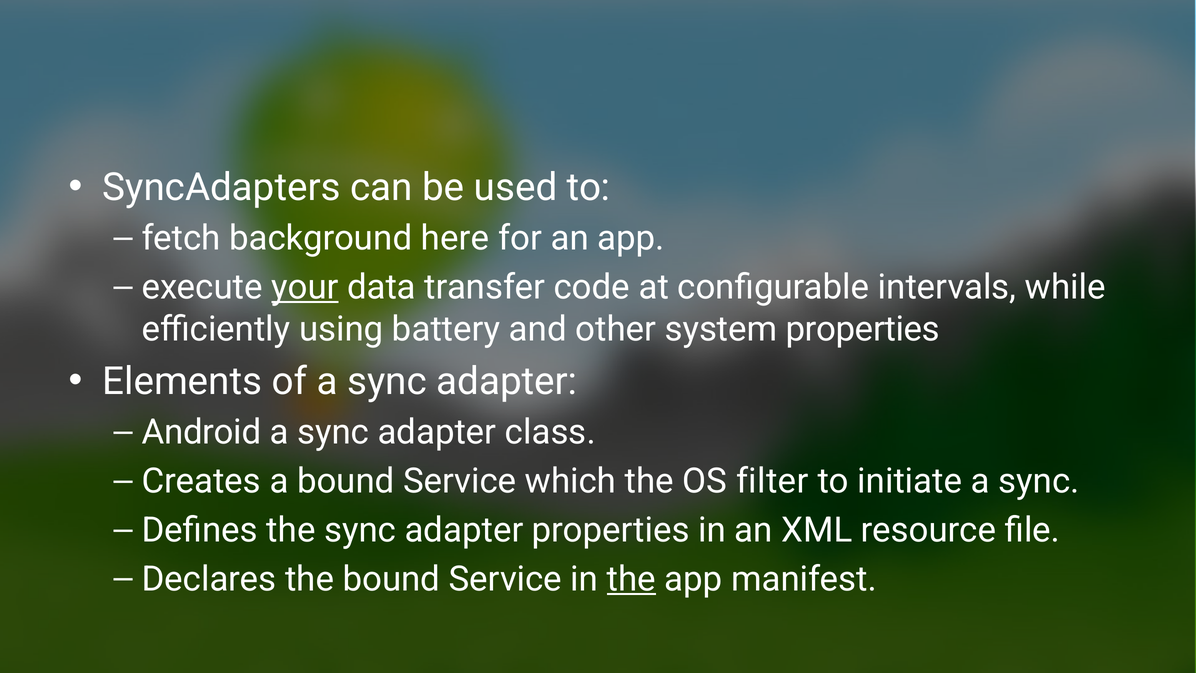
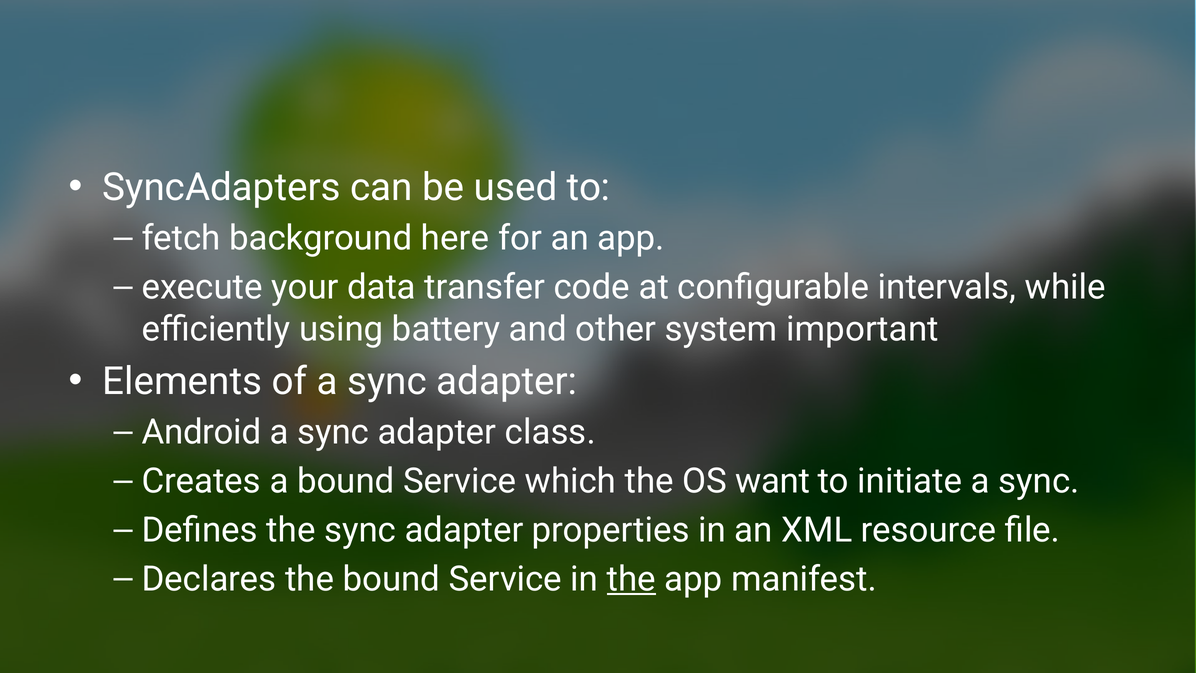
your underline: present -> none (305, 287)
system properties: properties -> important (862, 329)
filter: filter -> want (773, 481)
